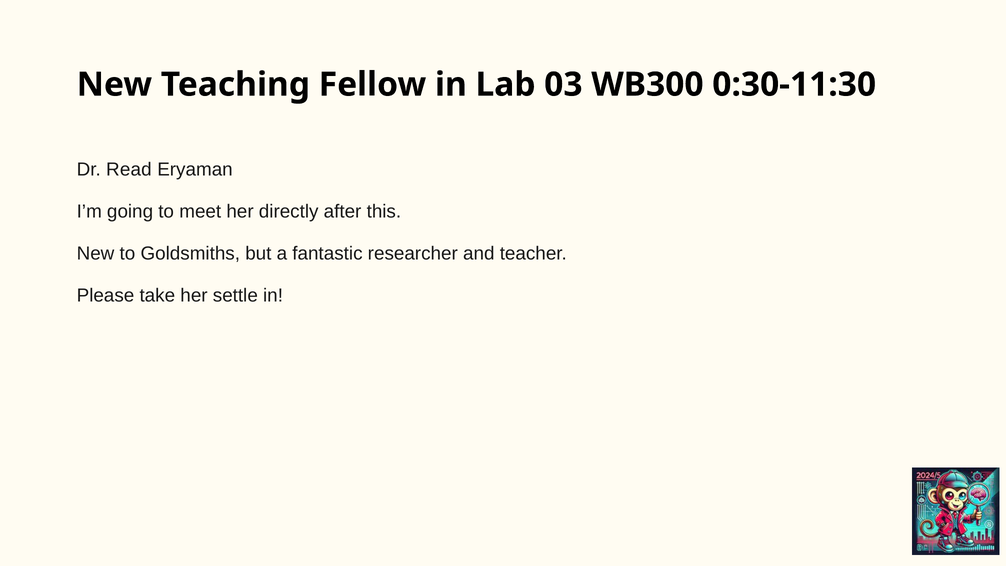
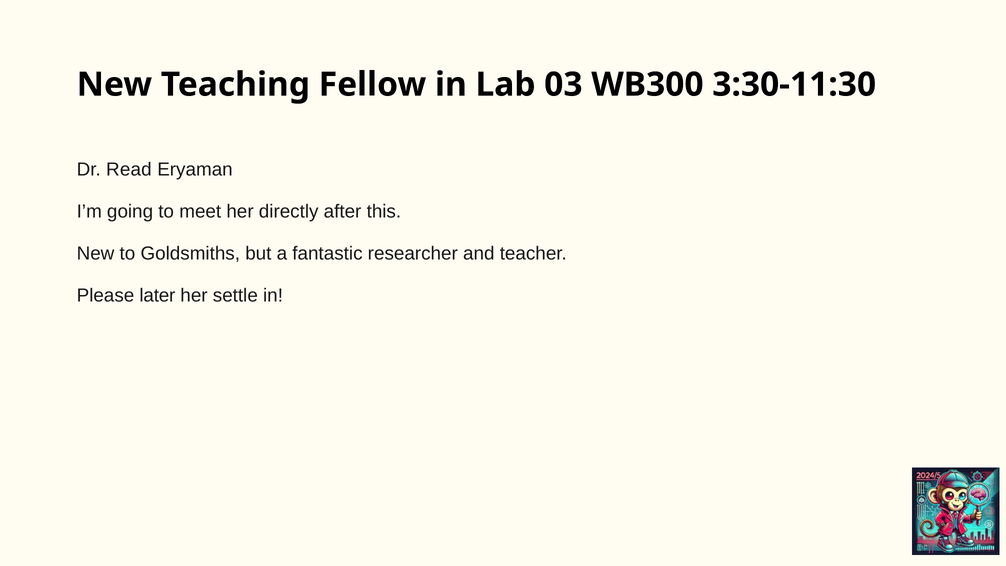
0:30-11:30: 0:30-11:30 -> 3:30-11:30 (794, 85)
take: take -> later (157, 295)
